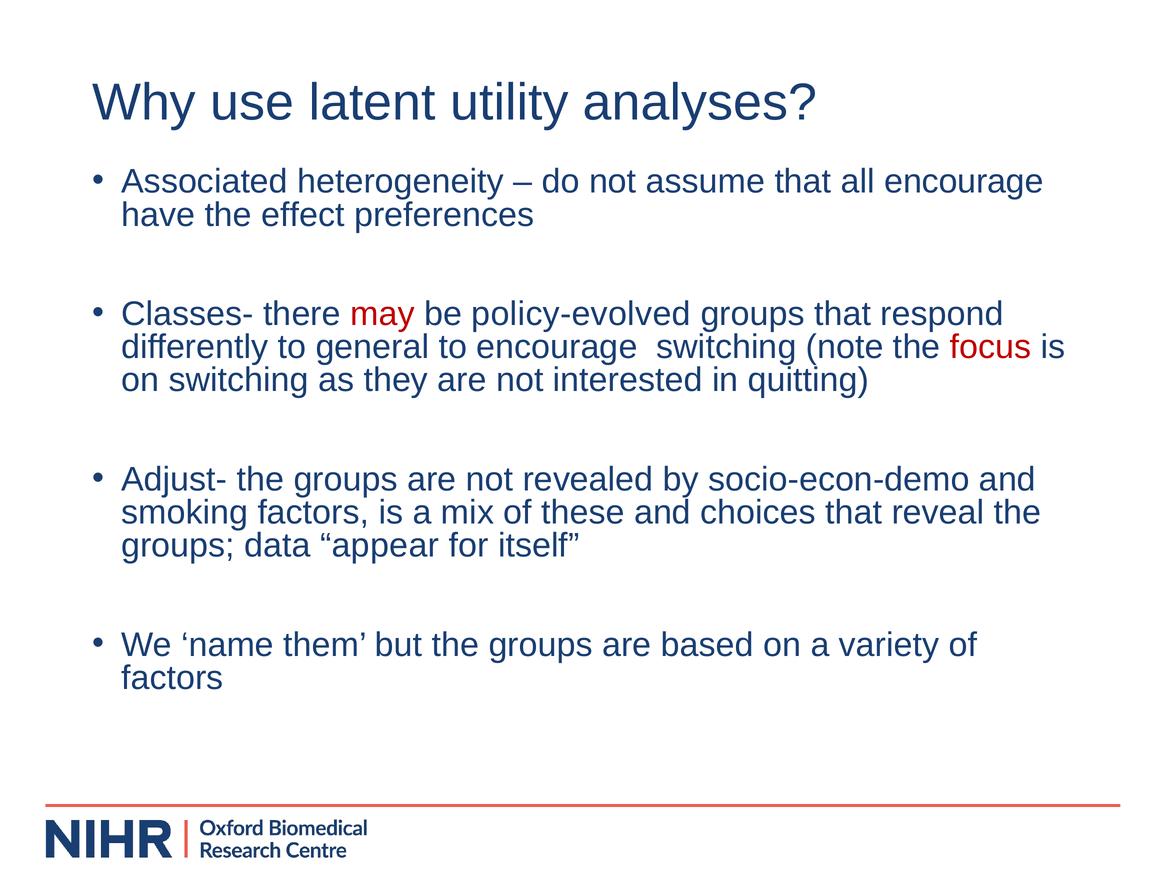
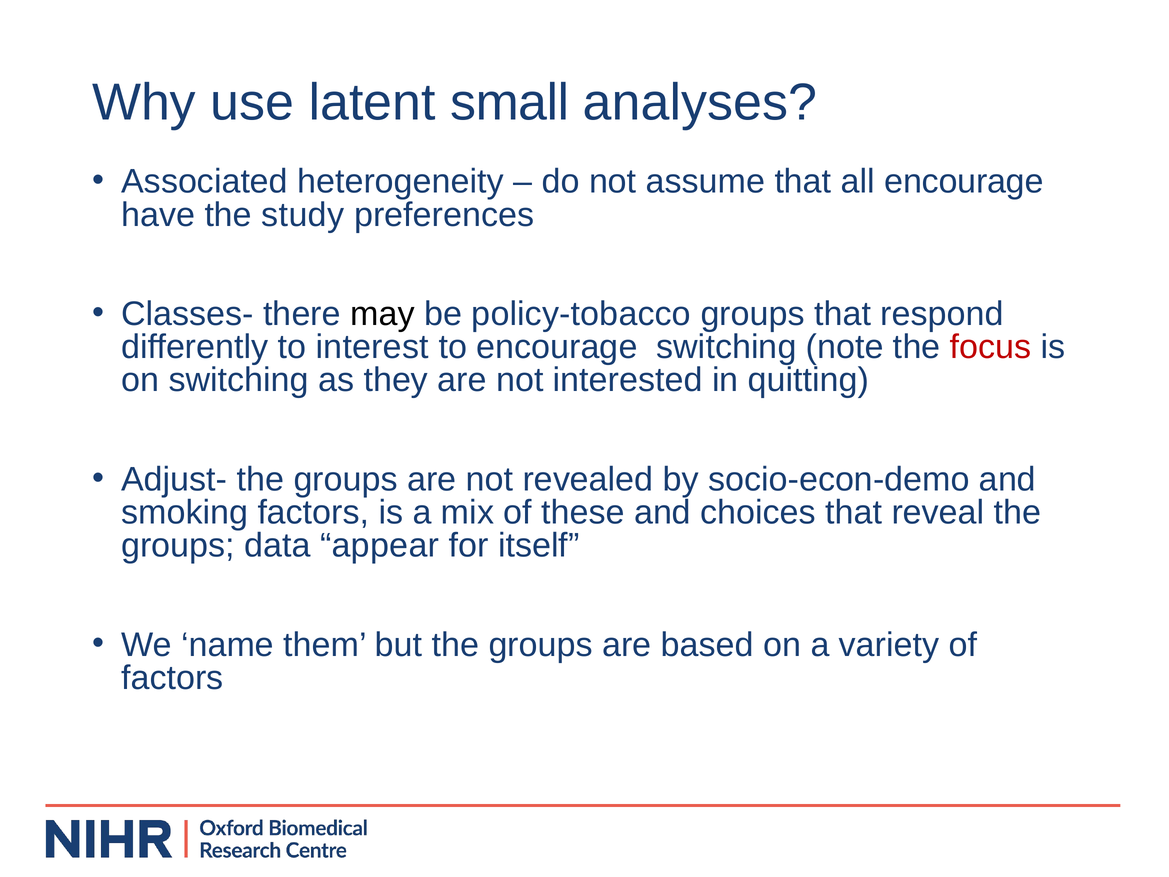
utility: utility -> small (510, 103)
effect: effect -> study (303, 215)
may colour: red -> black (382, 314)
policy-evolved: policy-evolved -> policy-tobacco (581, 314)
general: general -> interest (372, 347)
